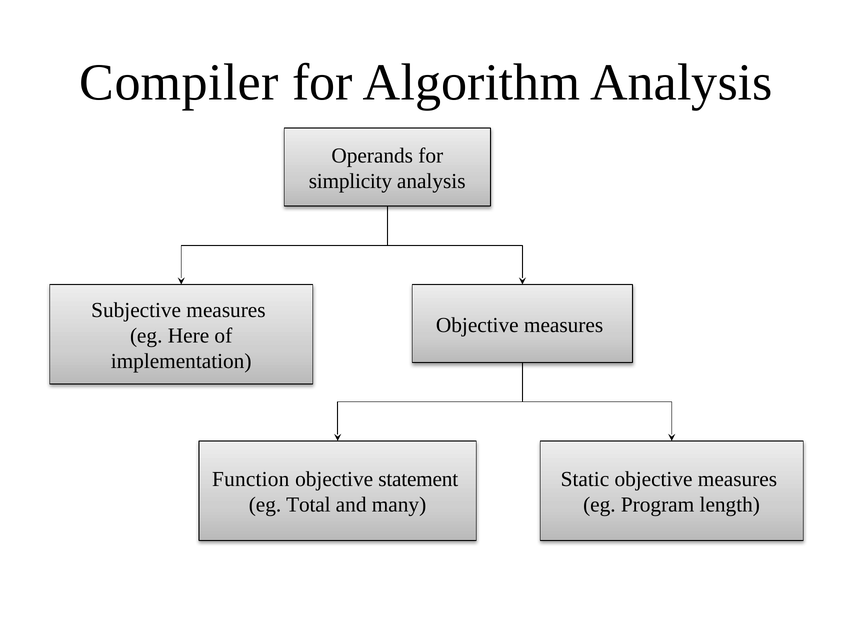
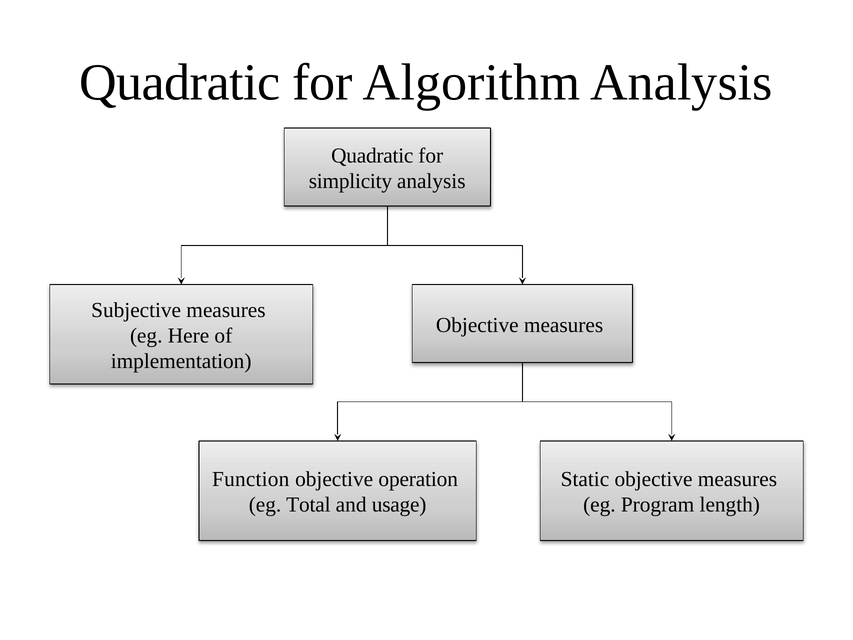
Compiler: Compiler -> Quadratic (180, 83)
Operands: Operands -> Quadratic (372, 156)
statement: statement -> operation (418, 479)
many: many -> usage (399, 505)
